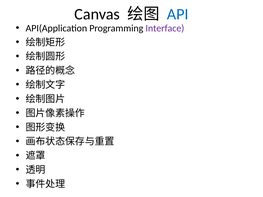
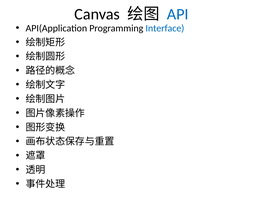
Interface colour: purple -> blue (165, 28)
